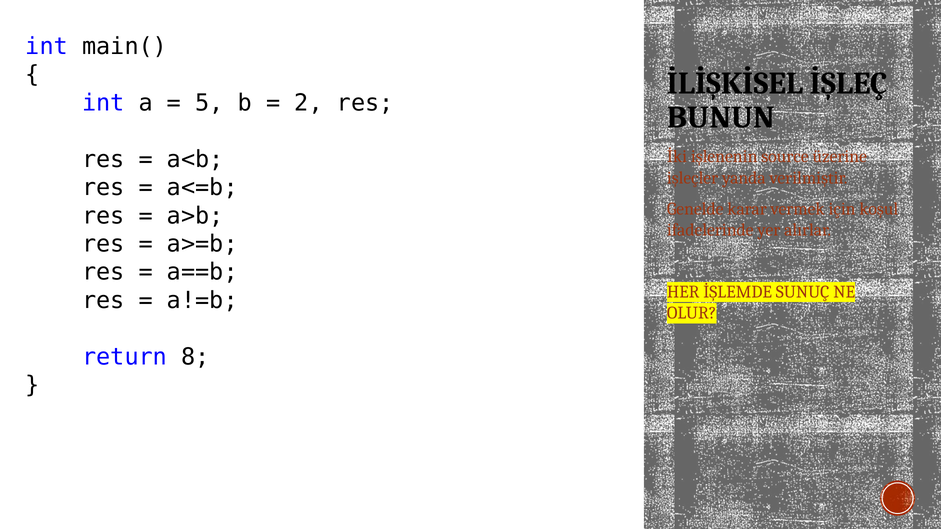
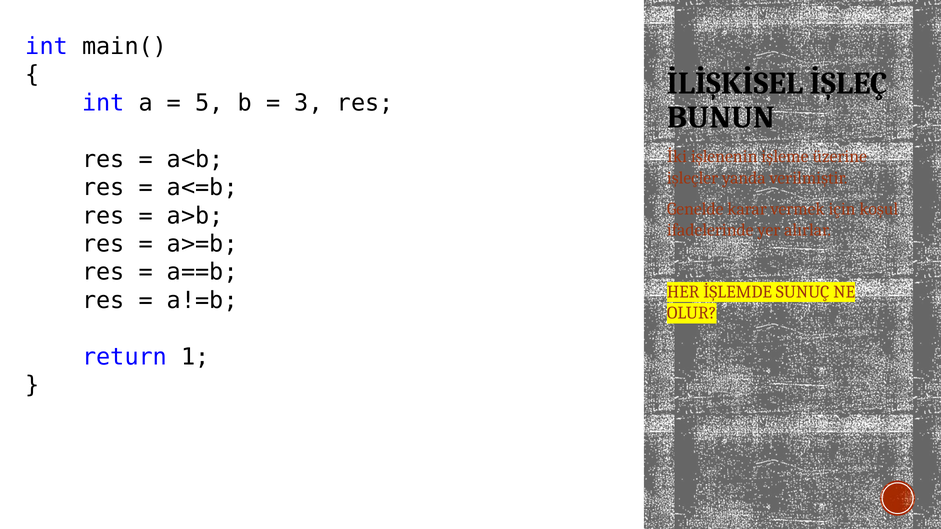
2: 2 -> 3 (309, 103)
source: source -> işleme (785, 157)
8: 8 -> 1 (195, 357)
